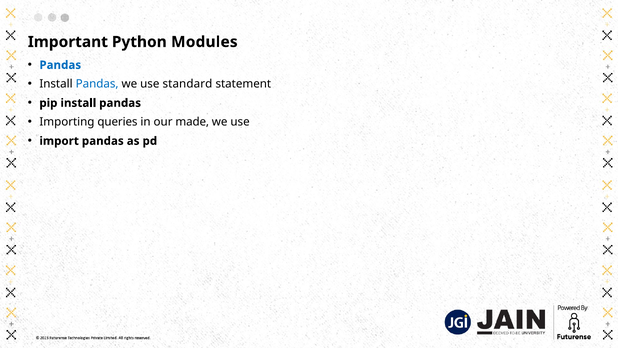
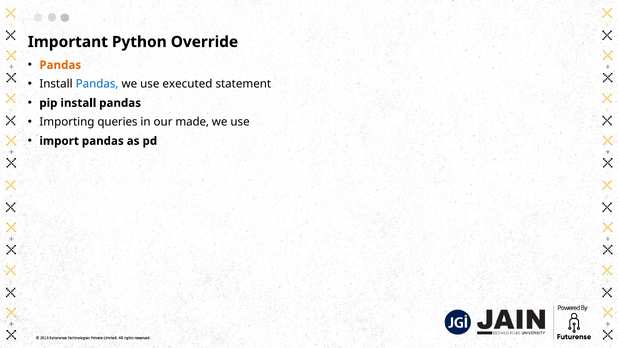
Modules: Modules -> Override (204, 42)
Pandas colour: blue -> orange (60, 65)
standard: standard -> executed (187, 84)
